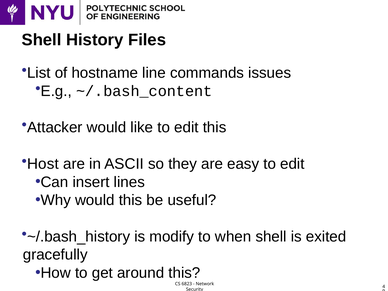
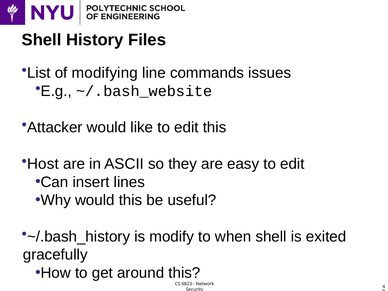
hostname: hostname -> modifying (105, 73)
~/.bash_content: ~/.bash_content -> ~/.bash_website (144, 91)
